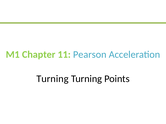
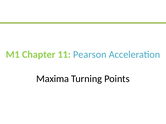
Turning: Turning -> Maxima (53, 79)
